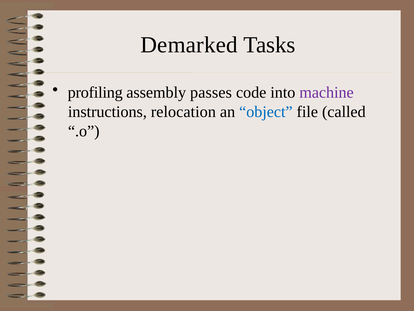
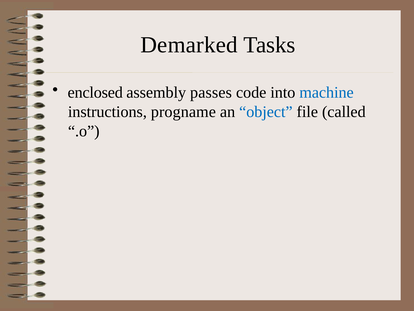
profiling: profiling -> enclosed (95, 92)
machine colour: purple -> blue (327, 92)
relocation: relocation -> progname (183, 112)
